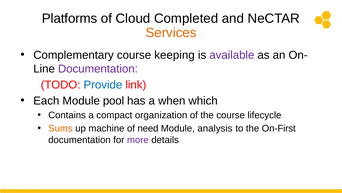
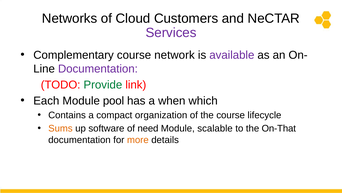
Platforms: Platforms -> Networks (70, 18)
Completed: Completed -> Customers (186, 18)
Services colour: orange -> purple (171, 33)
keeping: keeping -> network (175, 55)
Provide colour: blue -> green (103, 85)
machine: machine -> software (106, 128)
analysis: analysis -> scalable (215, 128)
On-First: On-First -> On-That (279, 128)
more colour: purple -> orange (138, 140)
